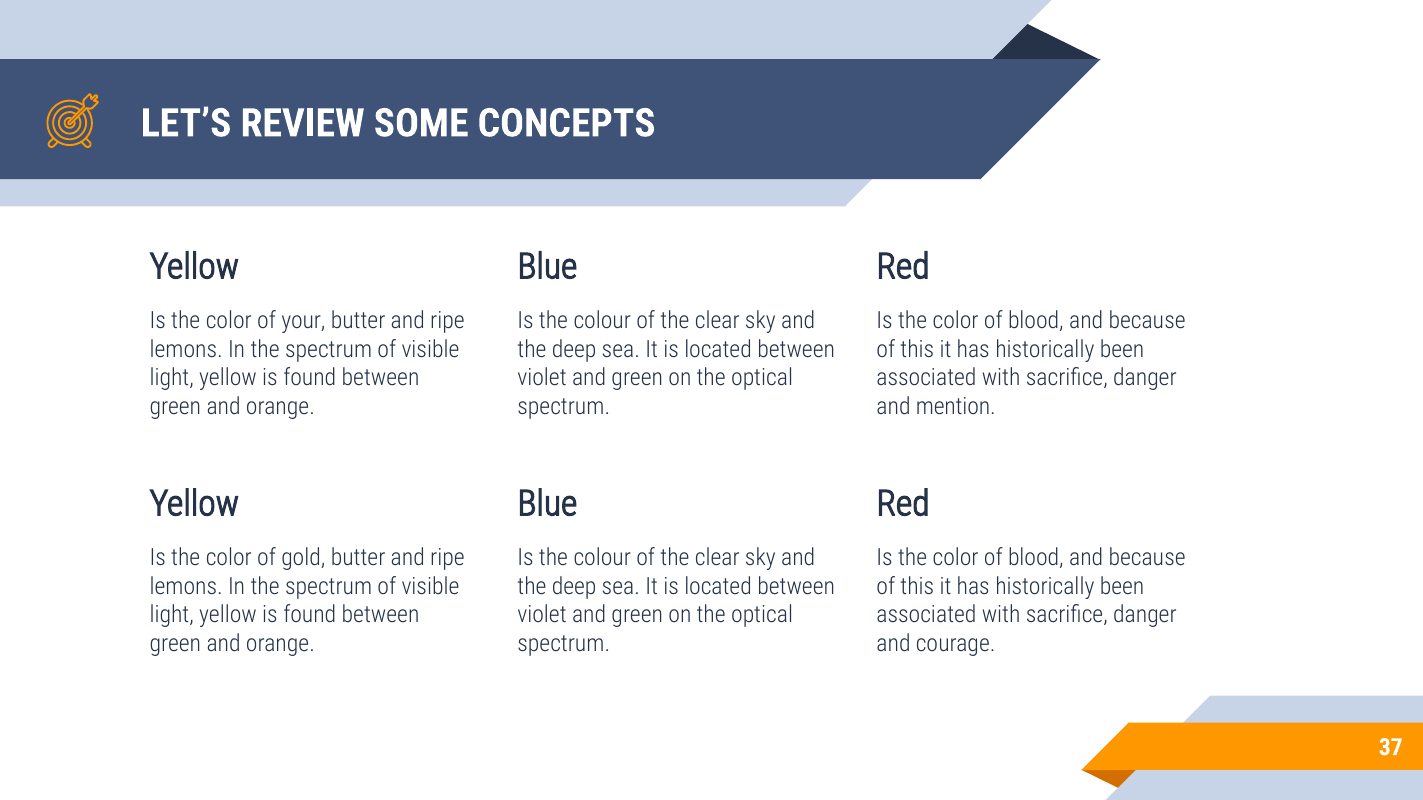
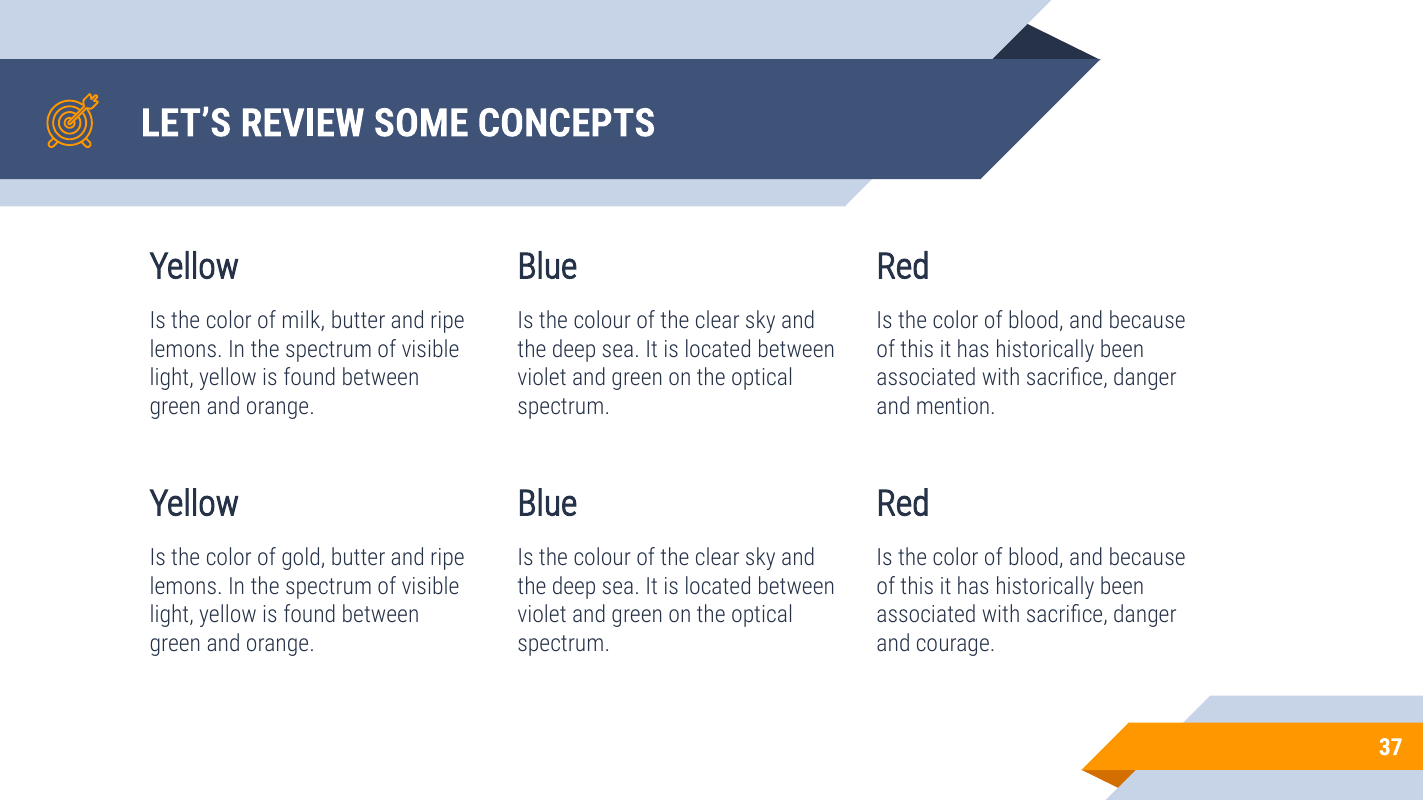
your: your -> milk (303, 321)
